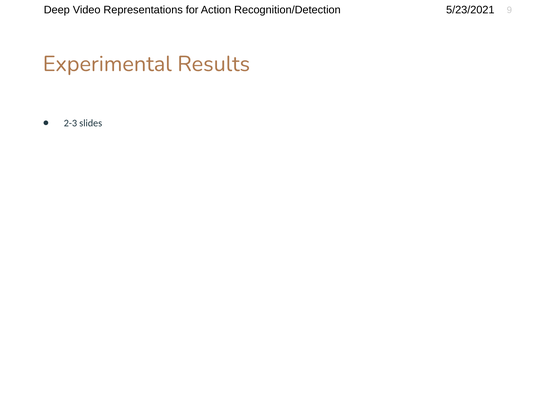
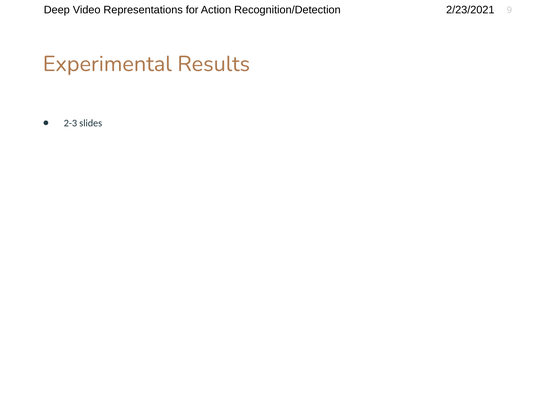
5/23/2021: 5/23/2021 -> 2/23/2021 (470, 10)
